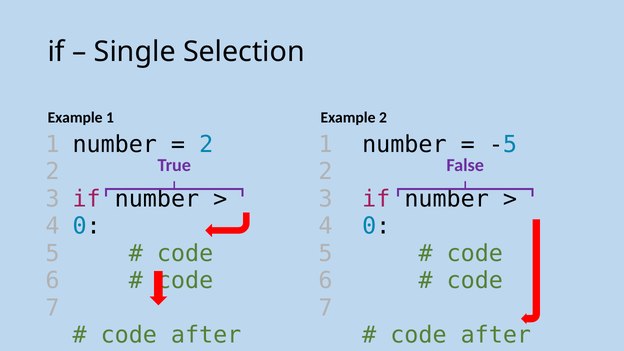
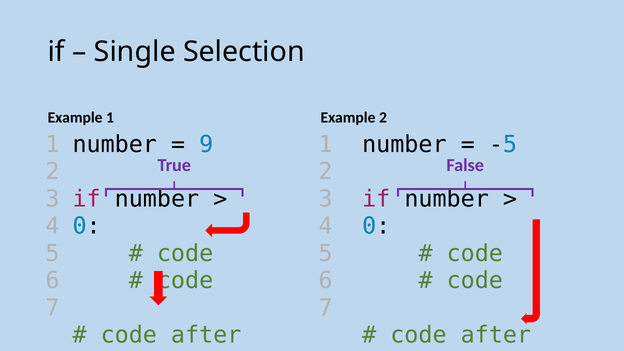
2: 2 -> 9 (206, 144)
